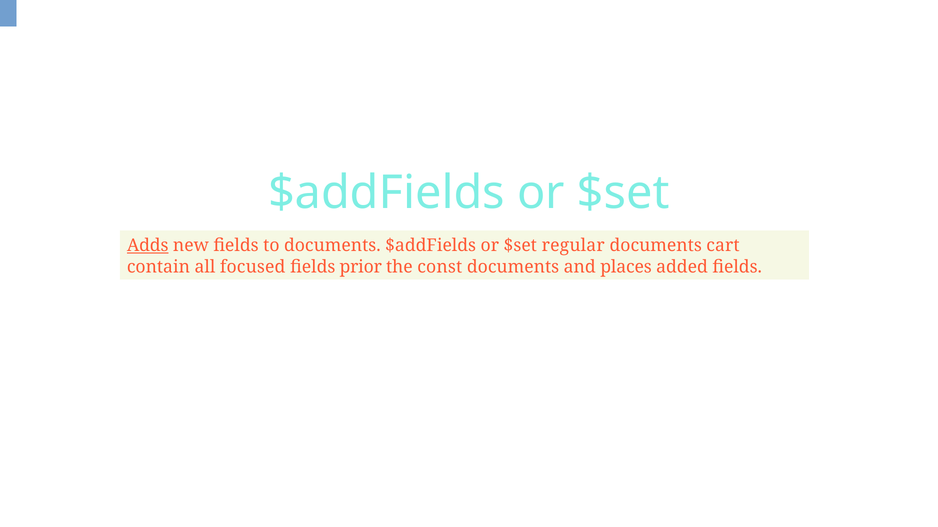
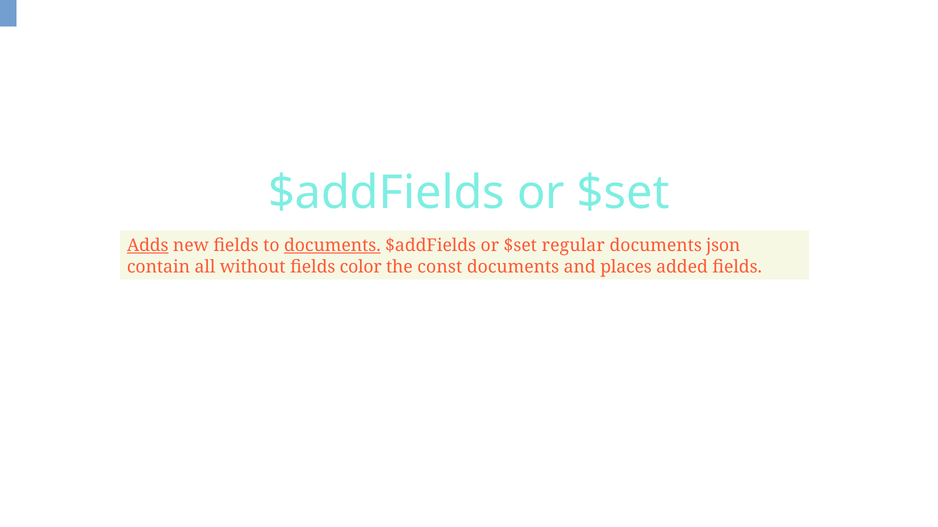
documents underline: none -> present (332, 246)
cart: cart -> json (723, 246)
focused: focused -> without (253, 267)
prior: prior -> color (361, 267)
